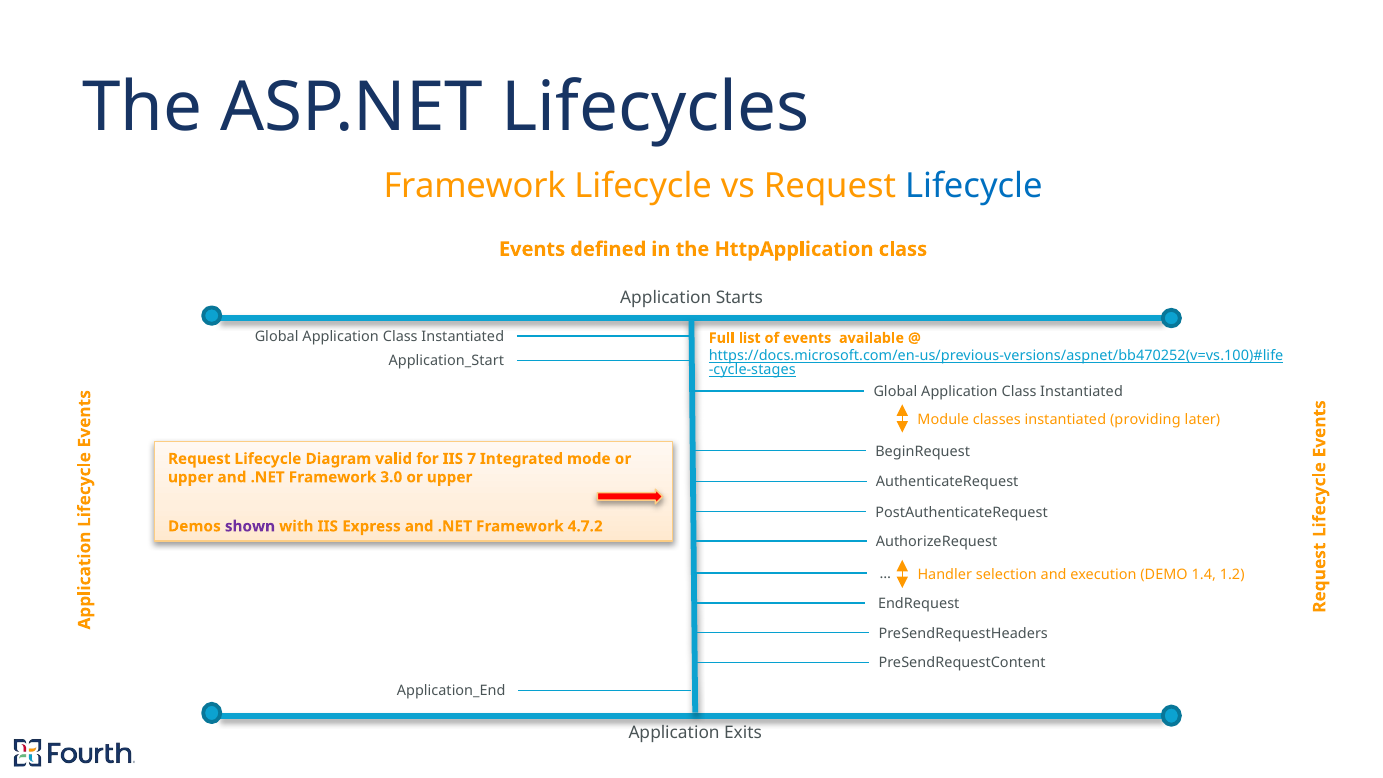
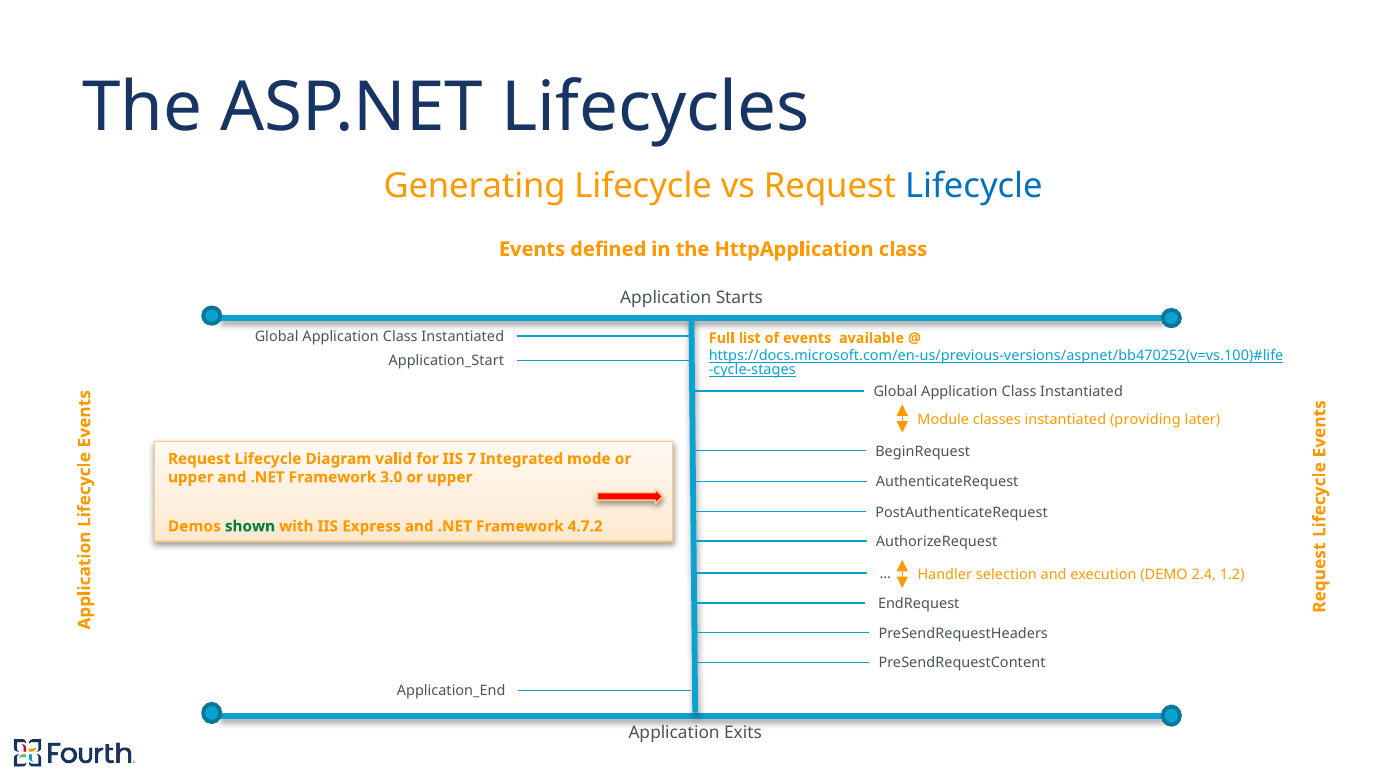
Framework: Framework -> Generating (475, 186)
shown colour: purple -> green (250, 526)
1.4: 1.4 -> 2.4 (1204, 575)
